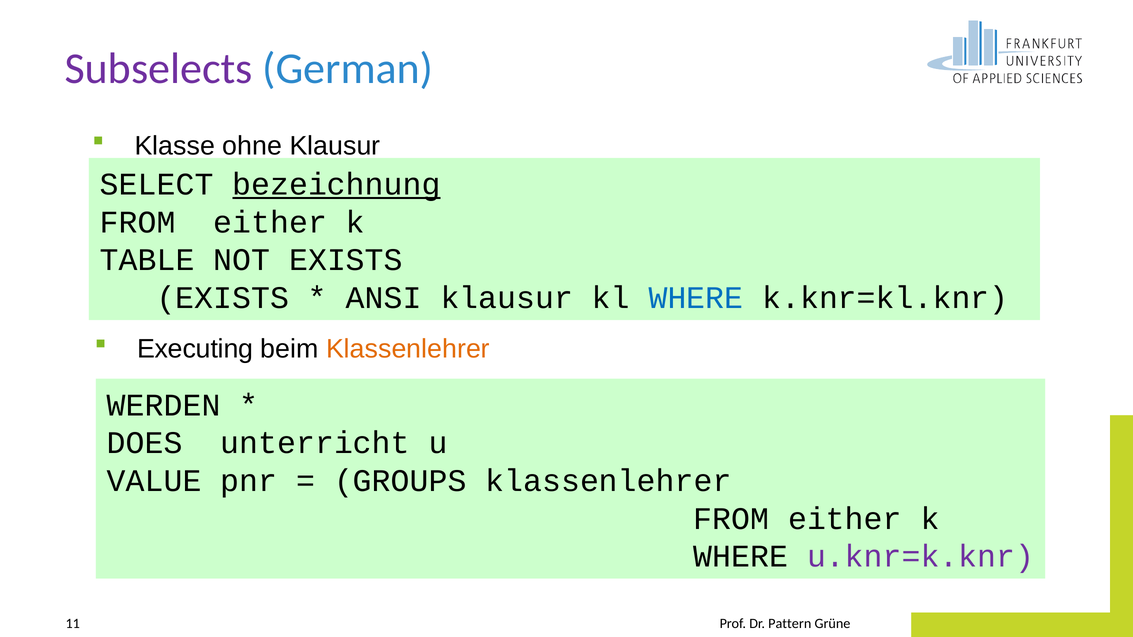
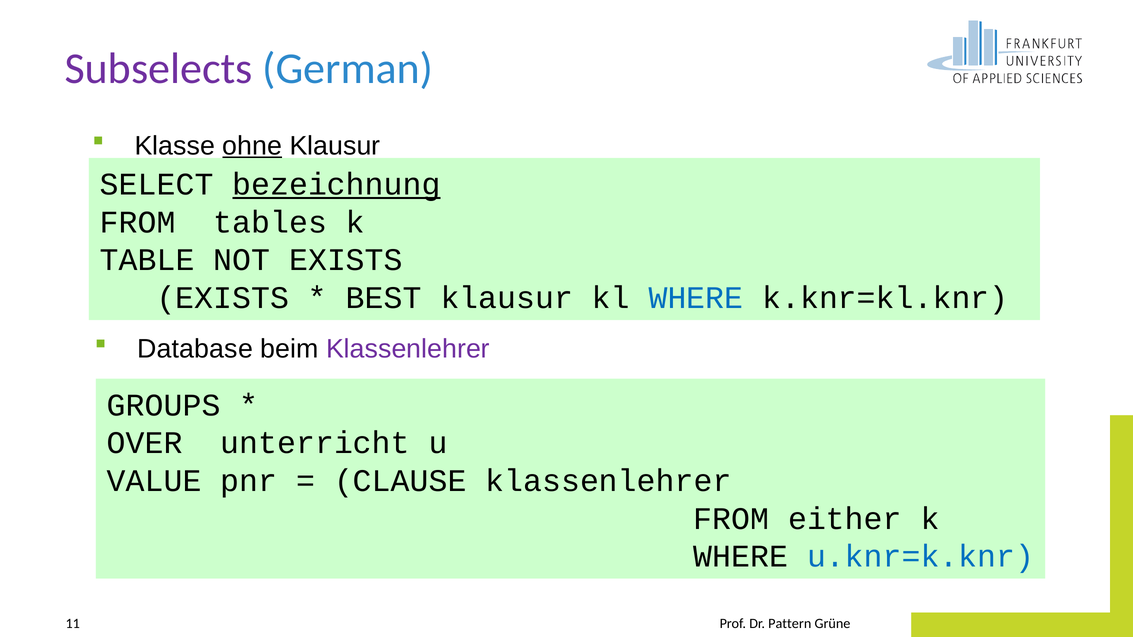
ohne underline: none -> present (252, 146)
either: either -> tables (270, 222)
ANSI: ANSI -> BEST (384, 298)
Executing: Executing -> Database (195, 349)
Klassenlehrer colour: orange -> purple (408, 349)
WERDEN: WERDEN -> GROUPS (164, 406)
DOES: DOES -> OVER (145, 443)
GROUPS: GROUPS -> CLAUSE (400, 481)
u.knr=k.knr colour: purple -> blue (921, 557)
